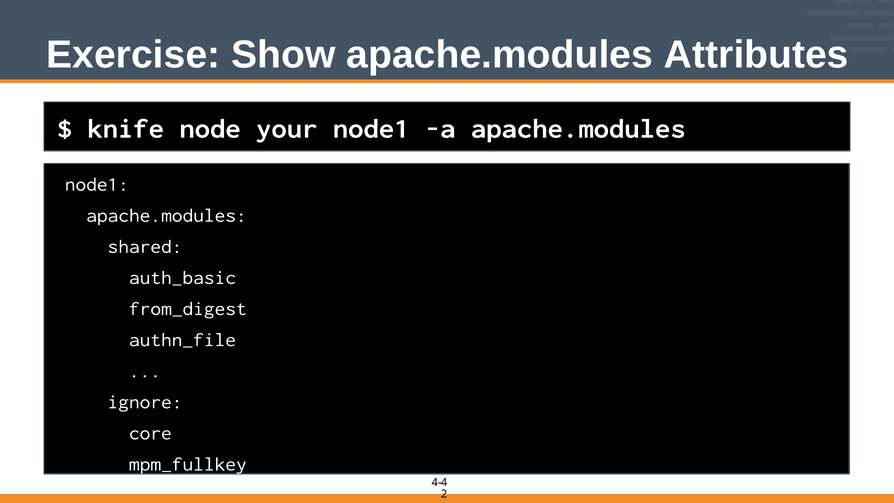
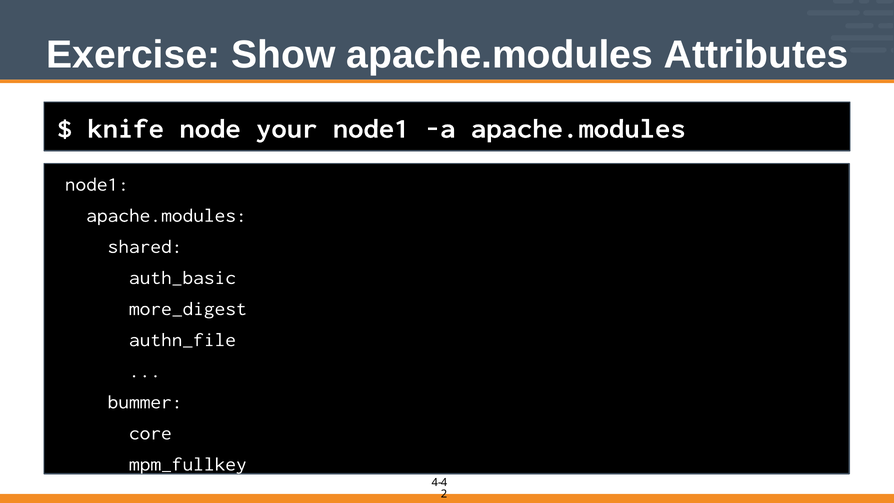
from_digest: from_digest -> more_digest (188, 308)
ignore: ignore -> bummer (145, 402)
